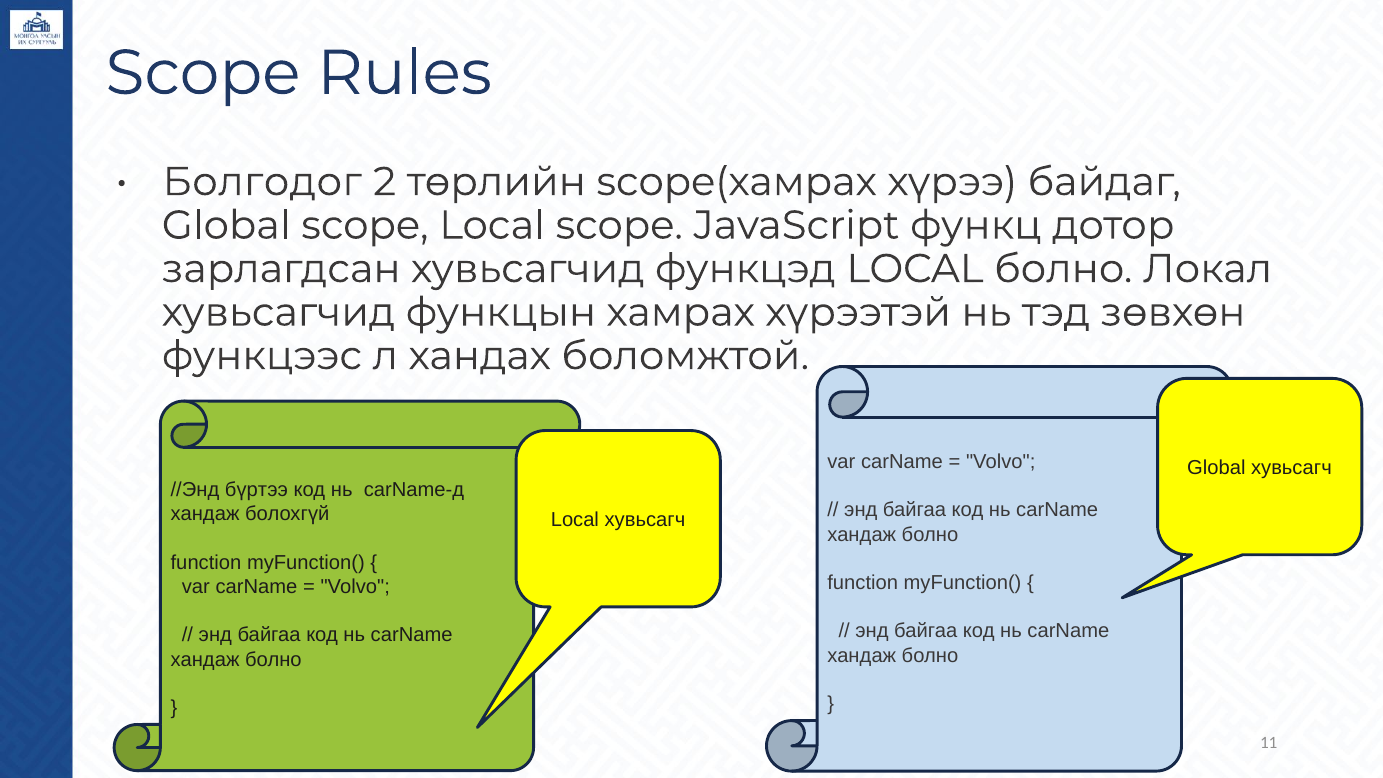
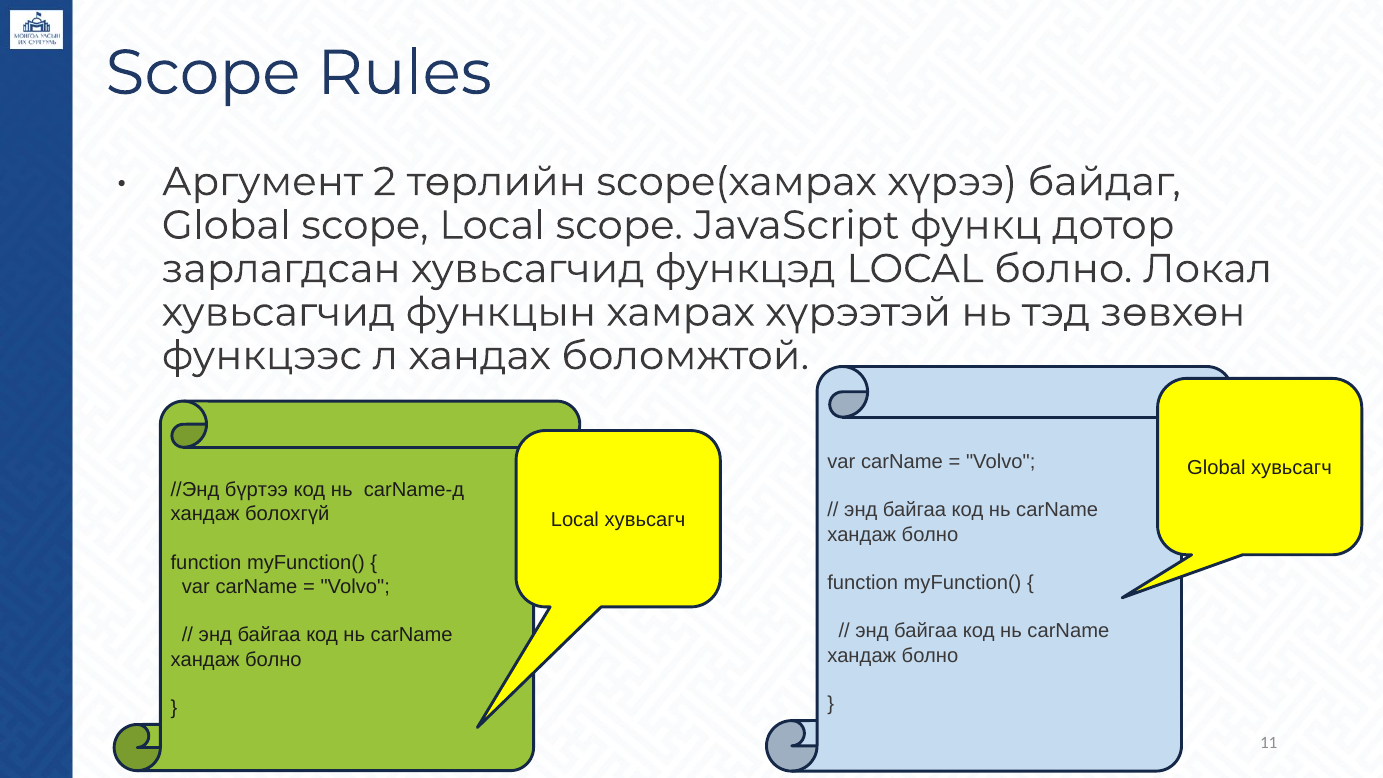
Болгодог: Болгодог -> Аргумент (262, 182)
